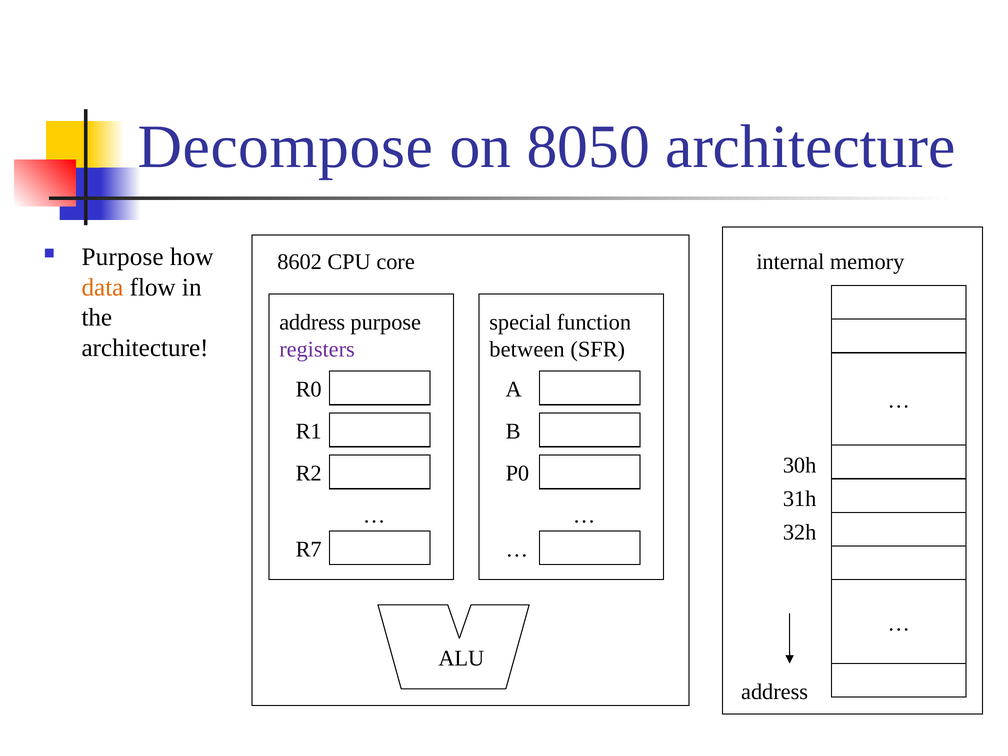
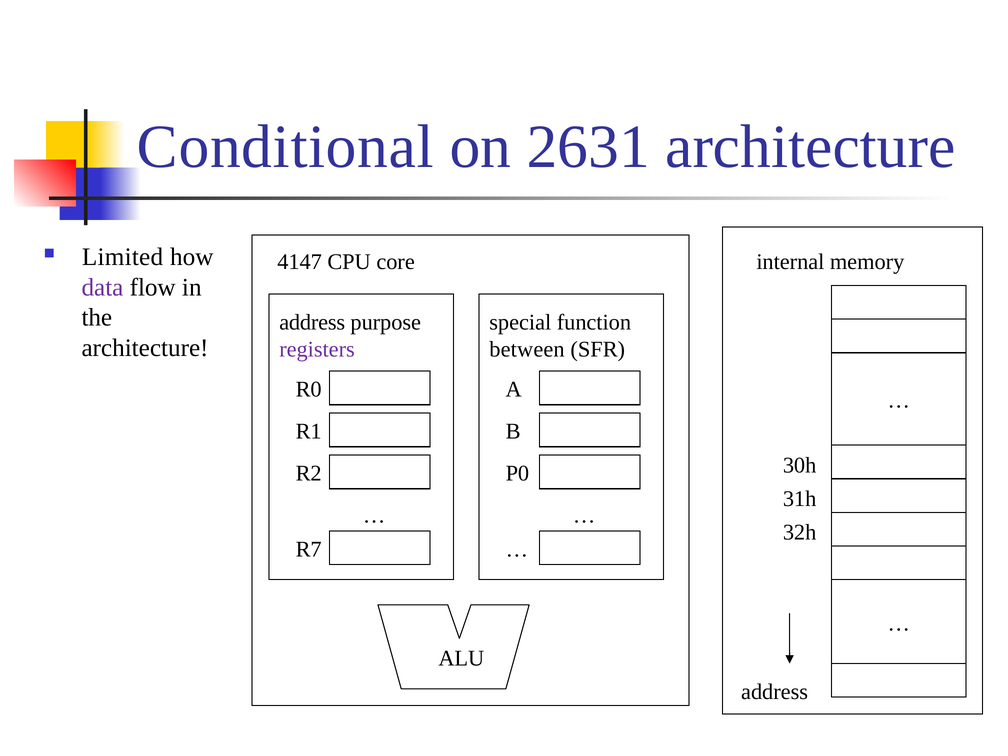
Decompose: Decompose -> Conditional (285, 147)
8050: 8050 -> 2631 (588, 147)
Purpose: Purpose -> Limited (123, 257)
8602: 8602 -> 4147 (300, 262)
data colour: orange -> purple (102, 287)
